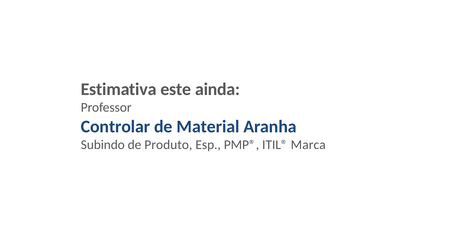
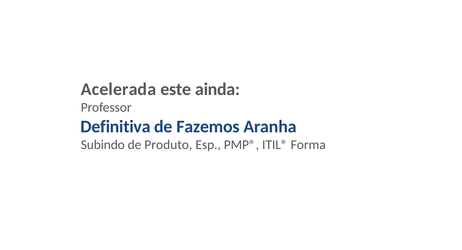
Estimativa: Estimativa -> Acelerada (118, 89)
Controlar: Controlar -> Definitiva (116, 127)
Material: Material -> Fazemos (208, 127)
Marca: Marca -> Forma (308, 145)
